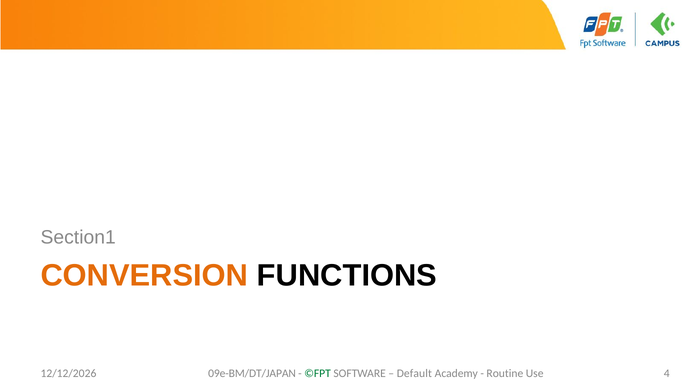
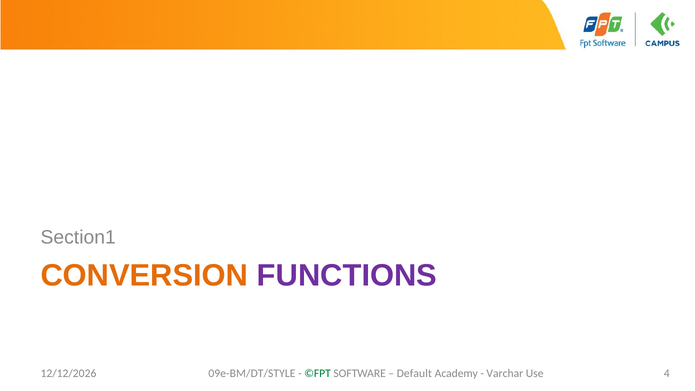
FUNCTIONS colour: black -> purple (347, 275)
09e-BM/DT/JAPAN: 09e-BM/DT/JAPAN -> 09e-BM/DT/STYLE (252, 373)
Routine: Routine -> Varchar (505, 373)
